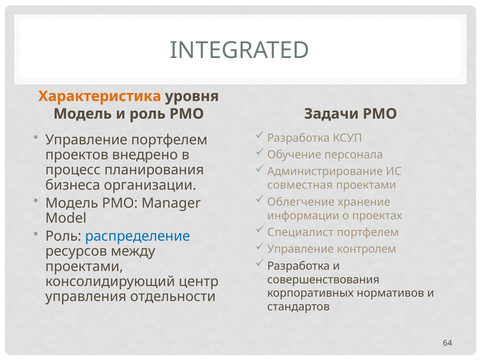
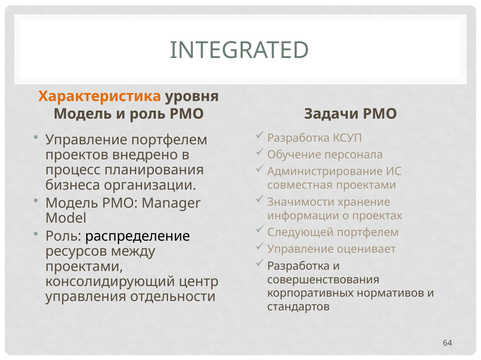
Облегчение: Облегчение -> Значимости (301, 202)
Специалист: Специалист -> Следующей (300, 233)
распределение colour: blue -> black (138, 237)
контролем: контролем -> оценивает (366, 250)
